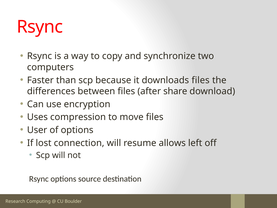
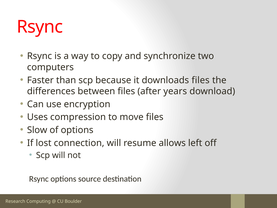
share: share -> years (175, 91)
User: User -> Slow (37, 130)
